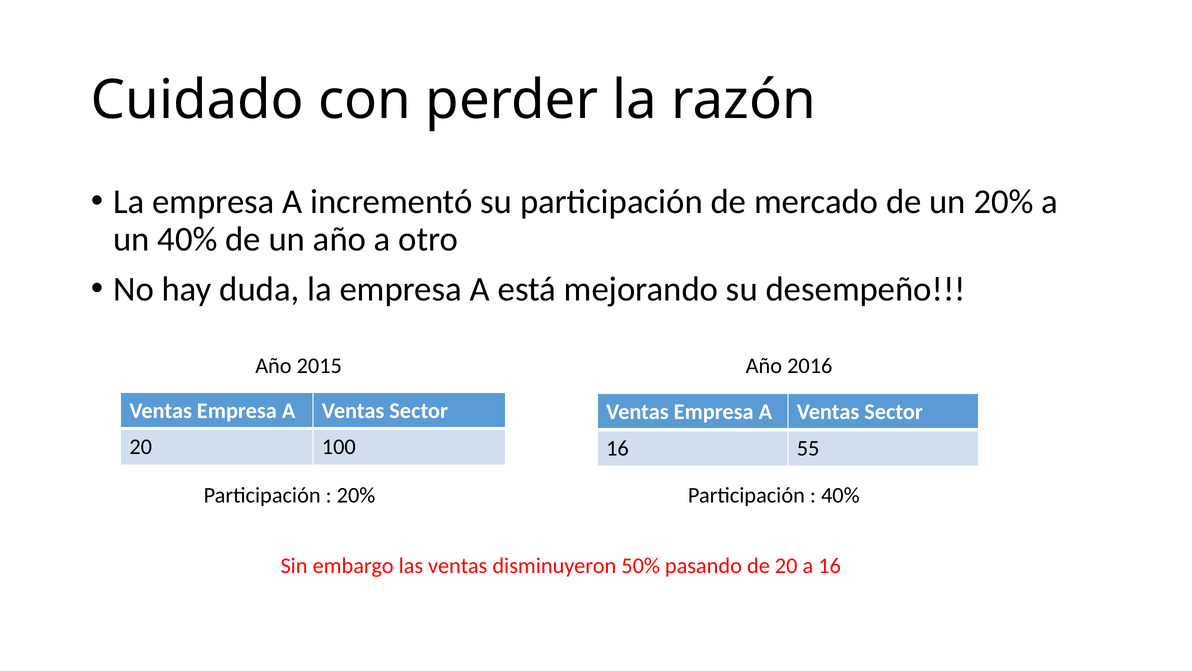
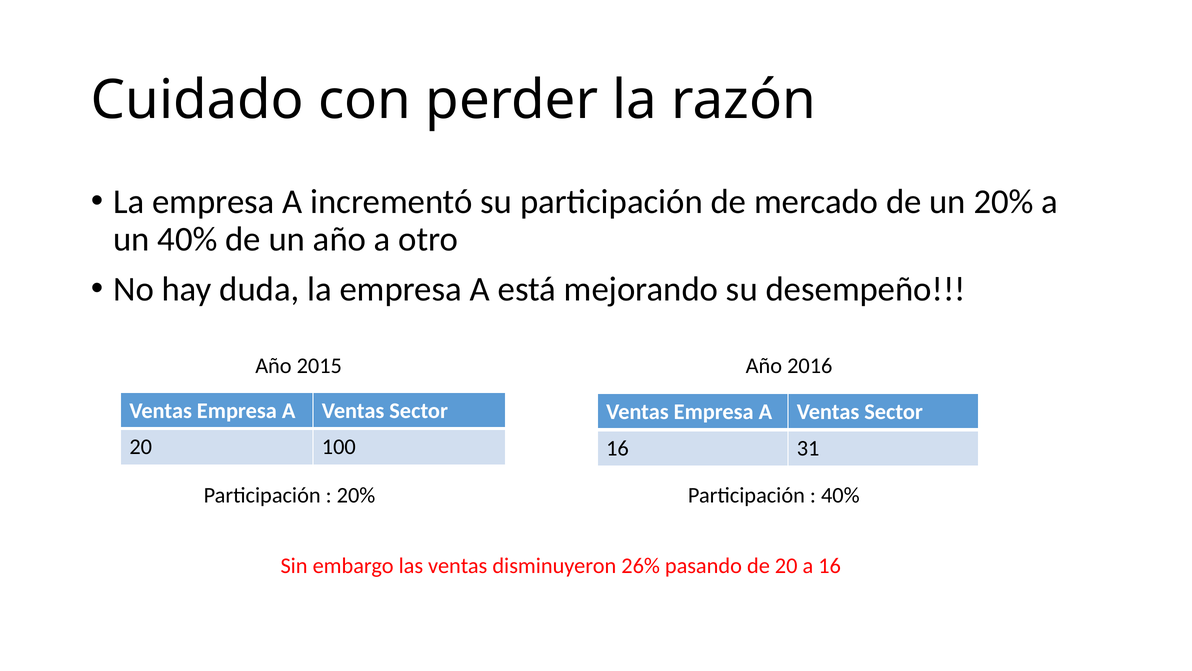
55: 55 -> 31 (808, 448)
50%: 50% -> 26% (641, 566)
